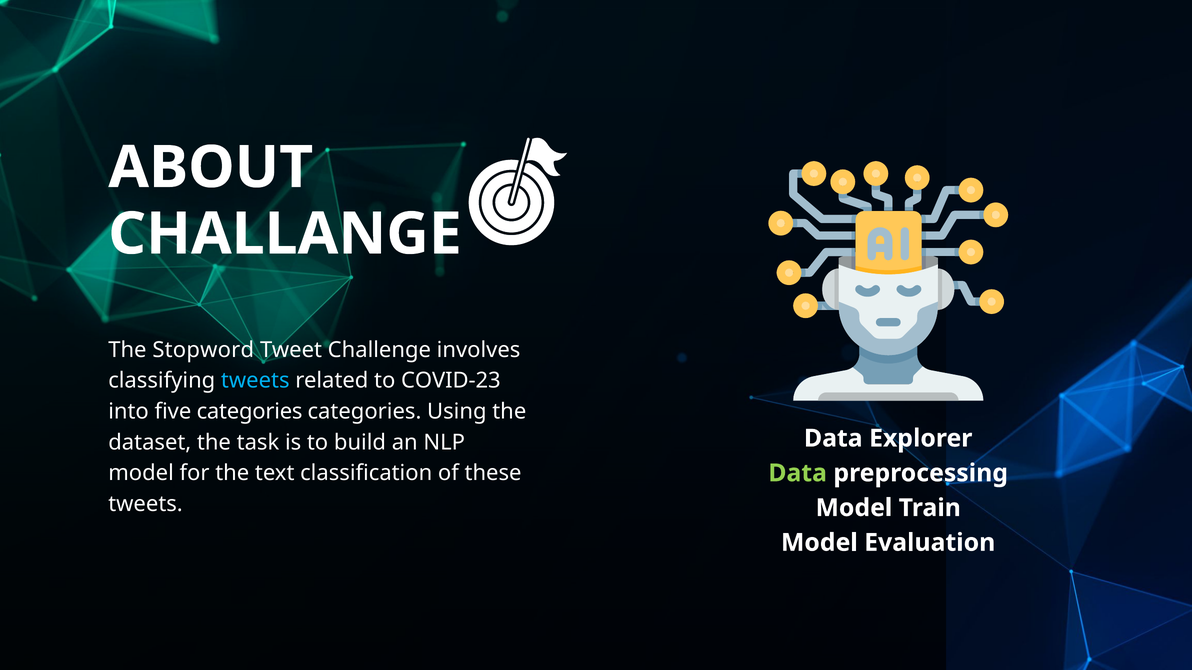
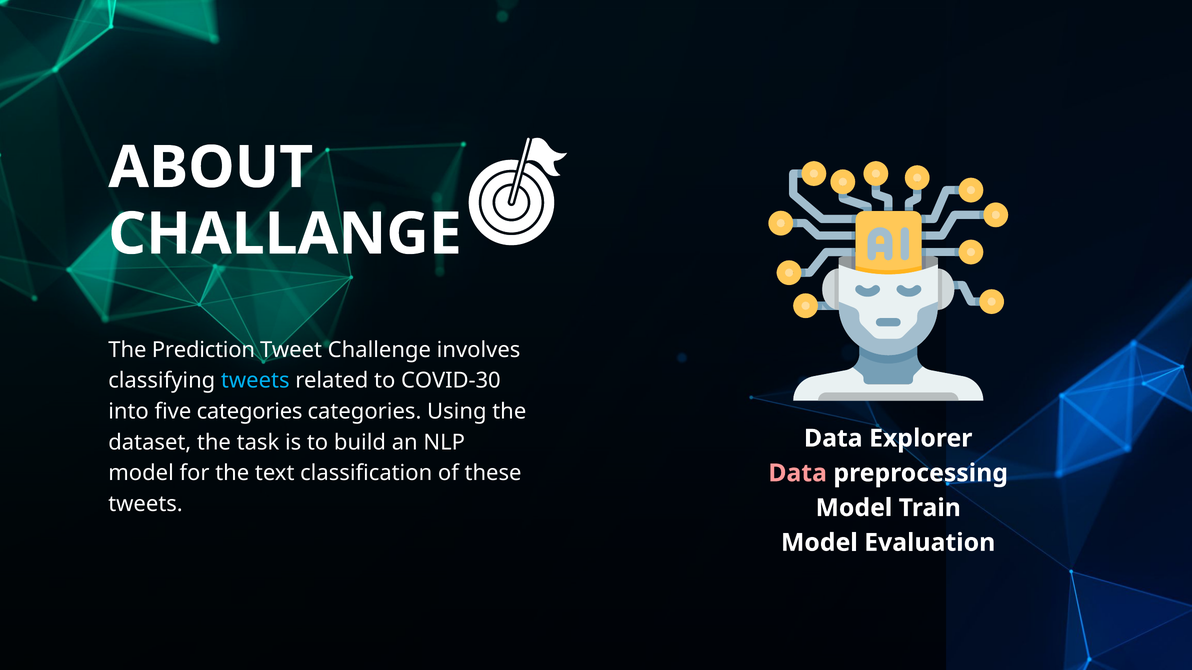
Stopword: Stopword -> Prediction (203, 350)
COVID-23: COVID-23 -> COVID-30 (451, 381)
Data colour: light green -> pink (798, 473)
